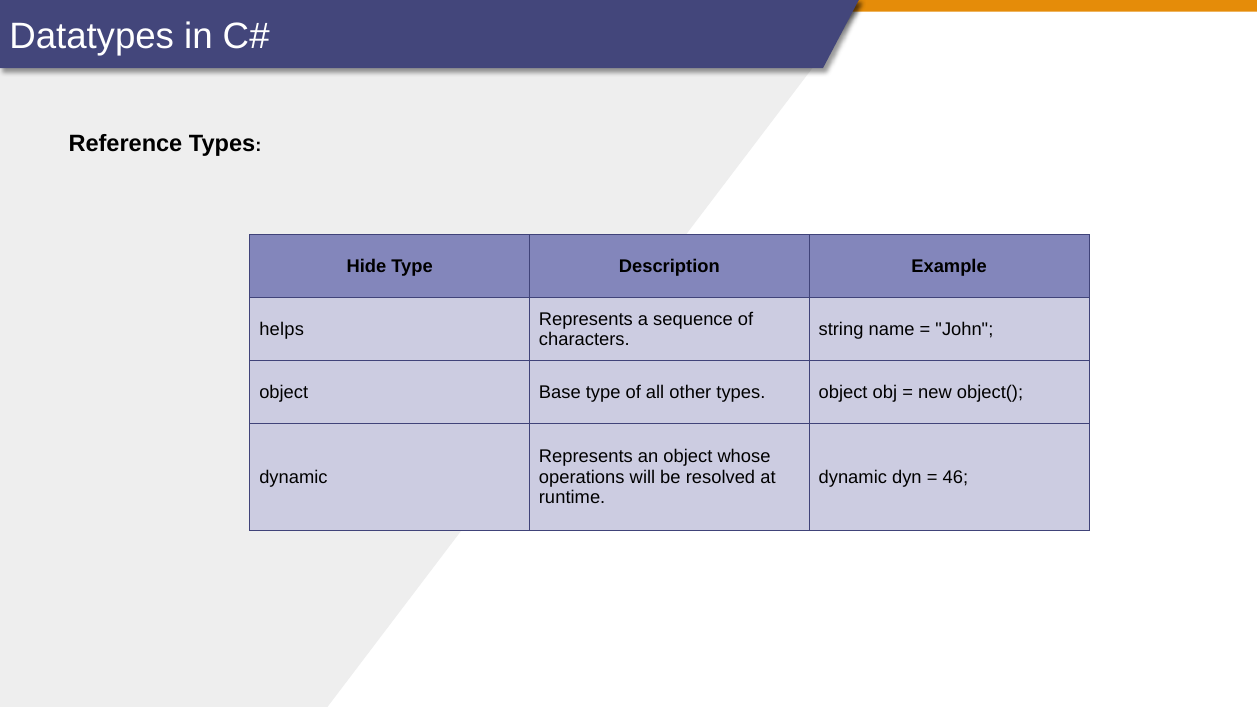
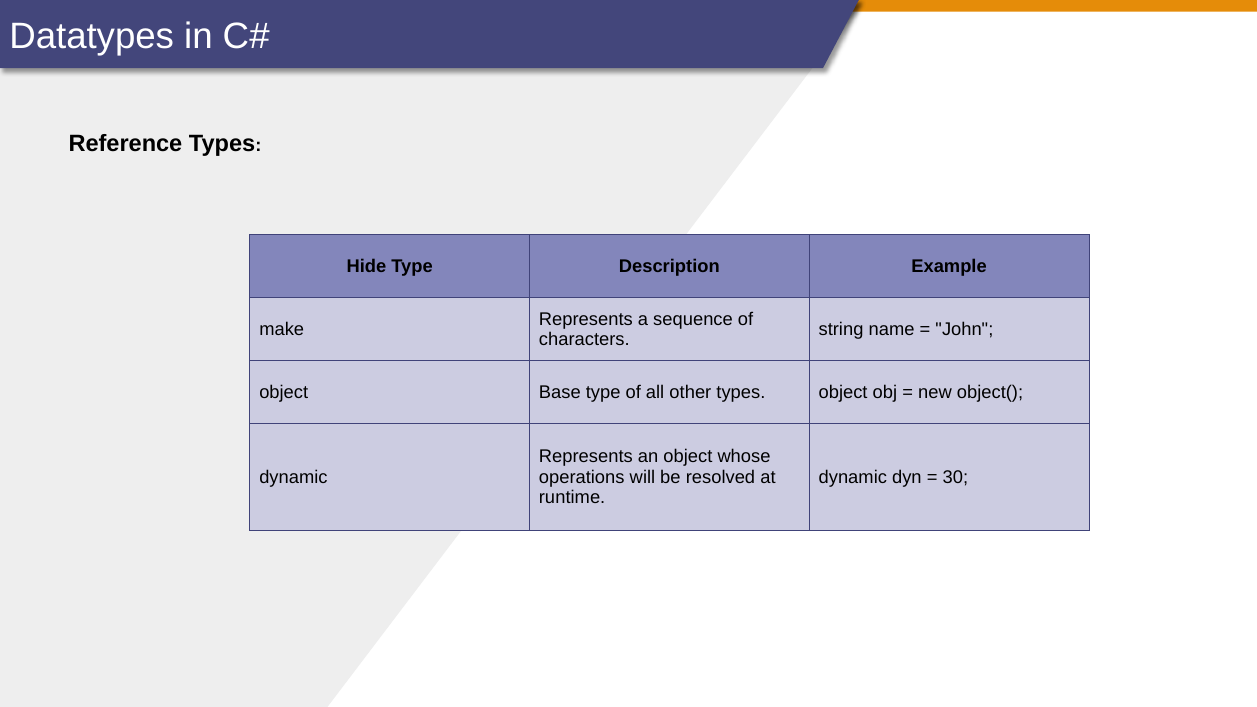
helps: helps -> make (282, 329)
46: 46 -> 30 (955, 477)
